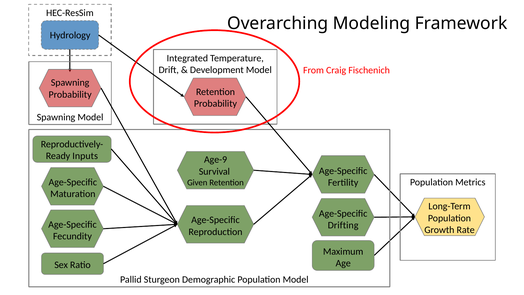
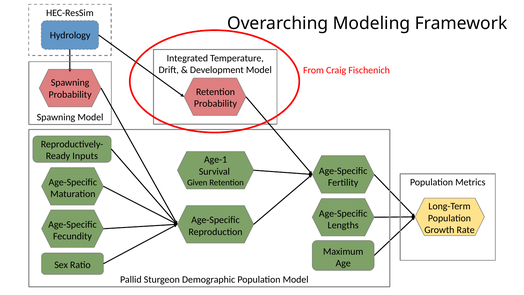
Age-9: Age-9 -> Age-1 (216, 160)
Drifting: Drifting -> Lengths (343, 225)
